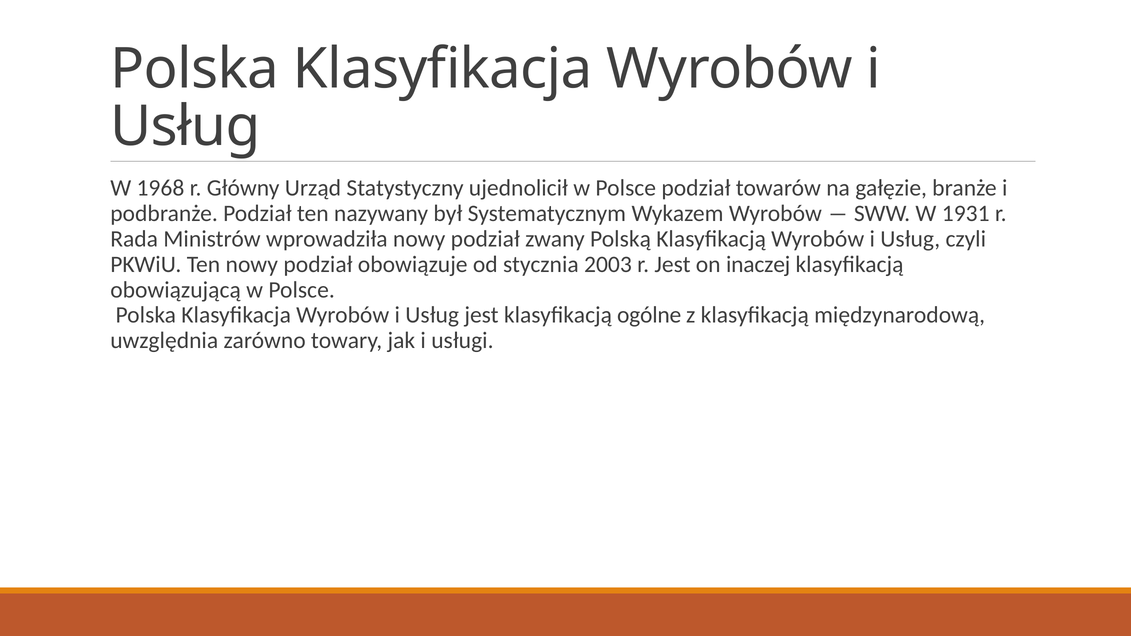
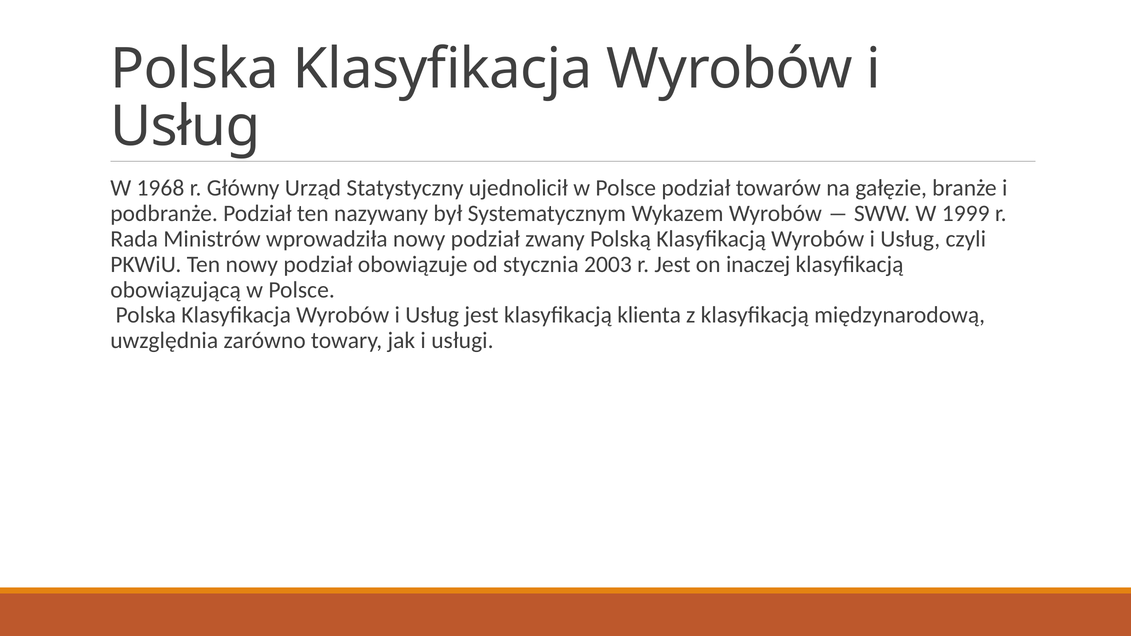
1931: 1931 -> 1999 (966, 213)
ogólne: ogólne -> klienta (649, 315)
